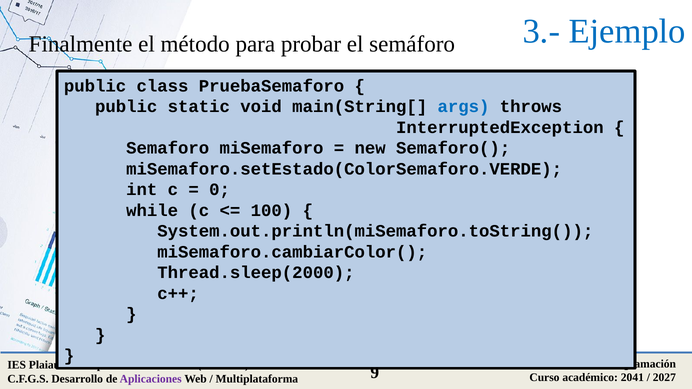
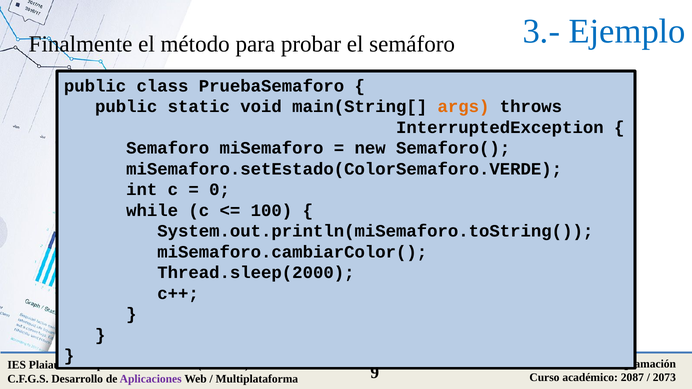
args colour: blue -> orange (464, 107)
2041: 2041 -> 2087 (632, 378)
2027: 2027 -> 2073 (664, 378)
